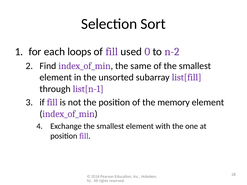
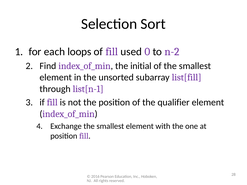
same: same -> initial (141, 66)
memory: memory -> qualifier (174, 103)
